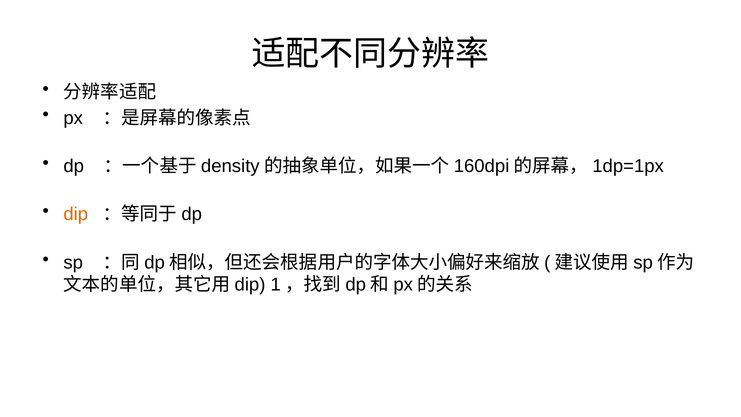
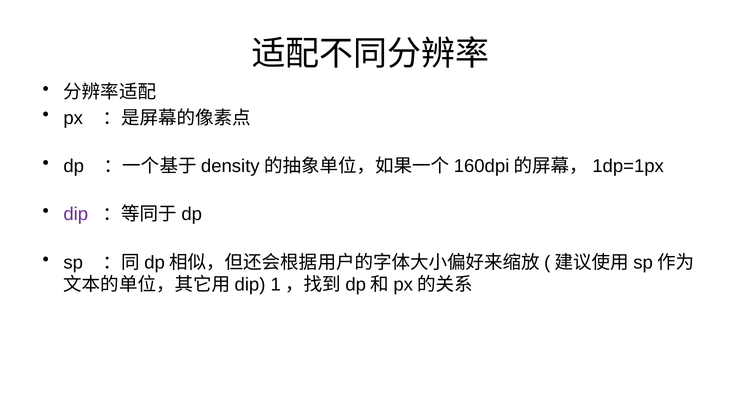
dip colour: orange -> purple (76, 214)
